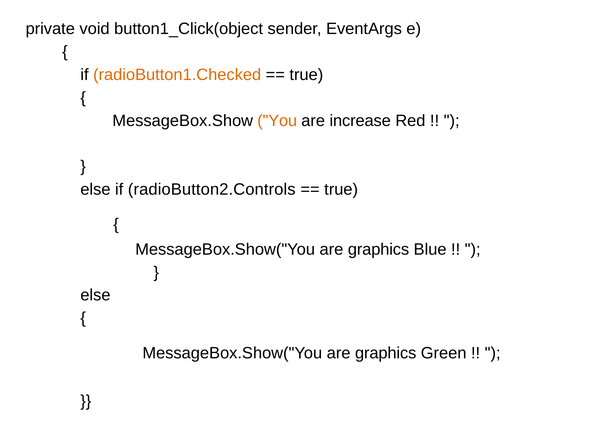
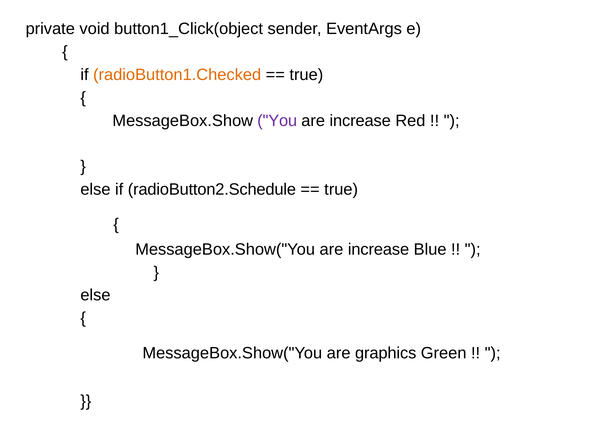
You colour: orange -> purple (277, 121)
radioButton2.Controls: radioButton2.Controls -> radioButton2.Schedule (212, 190)
graphics: graphics -> increase (379, 249)
